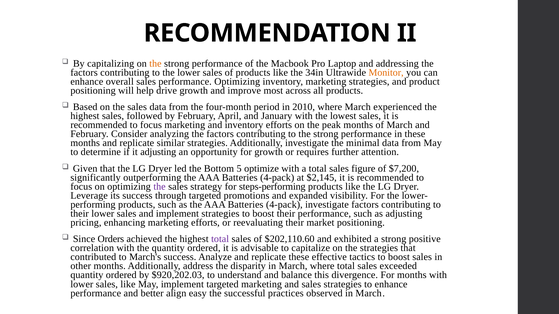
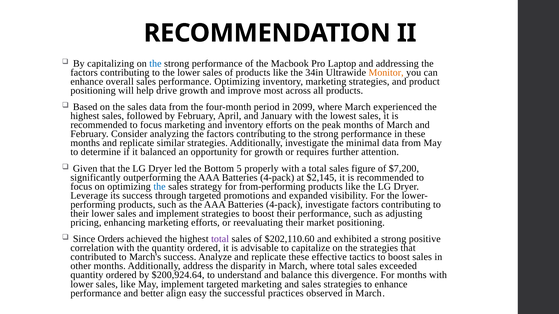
the colour: orange -> blue (155, 64)
2010: 2010 -> 2099 (304, 107)
it adjusting: adjusting -> balanced (158, 152)
optimize: optimize -> properly (261, 169)
the colour: purple -> blue (160, 187)
steps-performing: steps-performing -> from-performing (272, 187)
$920,202.03: $920,202.03 -> $200,924.64 (178, 275)
